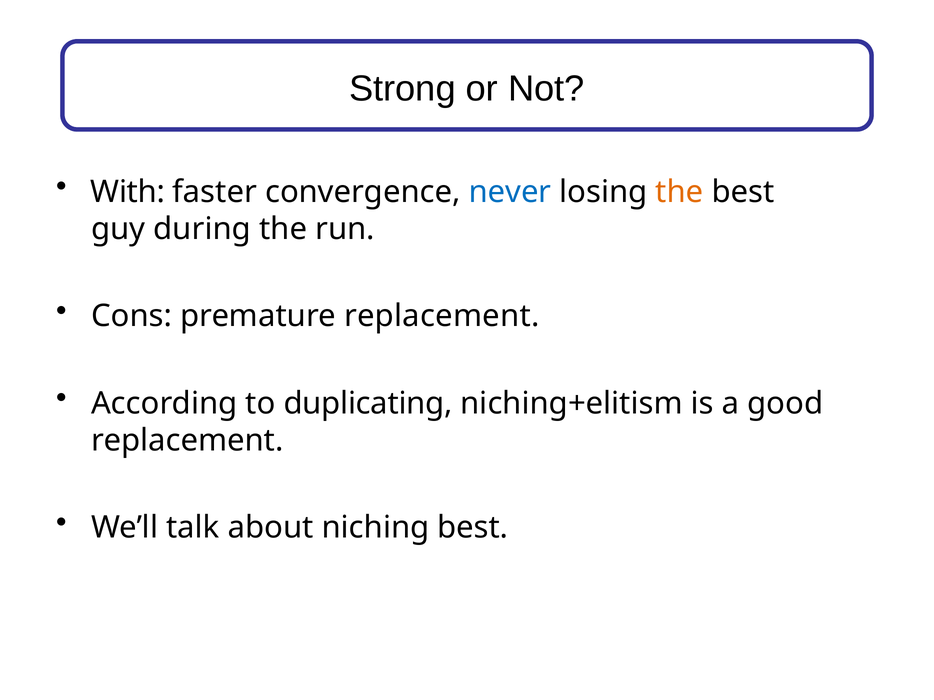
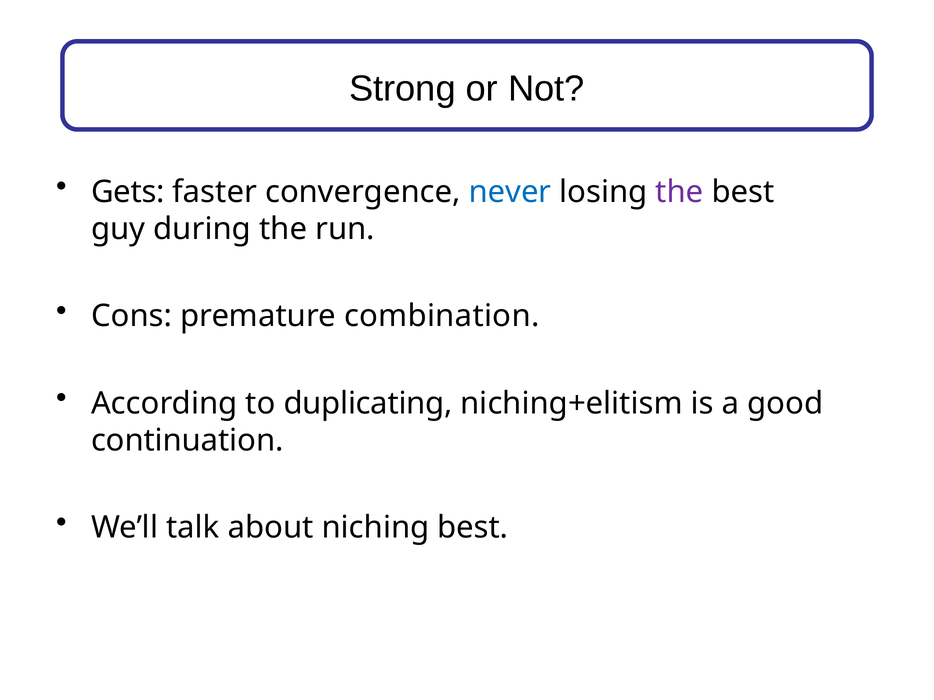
With: With -> Gets (128, 192)
the colour: orange -> purple (680, 192)
premature replacement: replacement -> combination (442, 316)
replacement: replacement -> continuation (187, 441)
